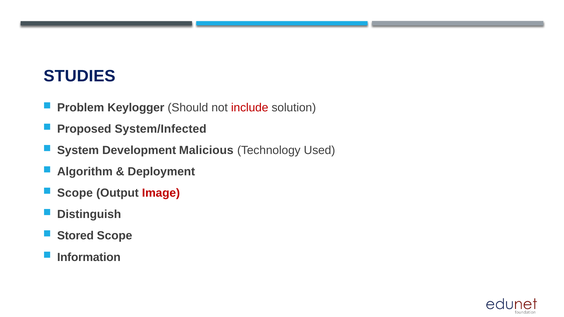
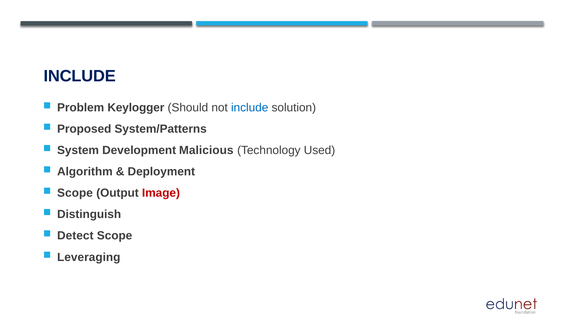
STUDIES: STUDIES -> INCLUDE (80, 76)
include colour: red -> blue (250, 108)
System/Infected: System/Infected -> System/Patterns (161, 129)
Stored: Stored -> Detect (75, 236)
Information: Information -> Leveraging (89, 257)
